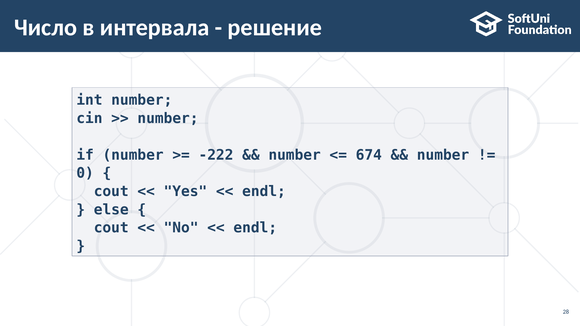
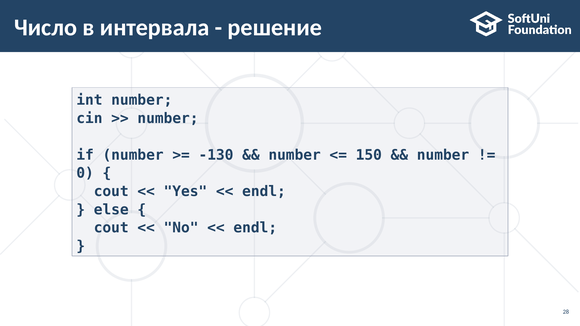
-222: -222 -> -130 (216, 155)
674: 674 -> 150 (369, 155)
